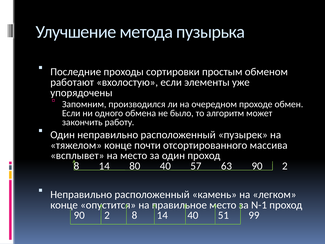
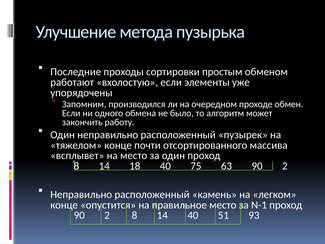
80: 80 -> 18 (135, 166)
57: 57 -> 75 (196, 166)
99: 99 -> 93 (254, 215)
